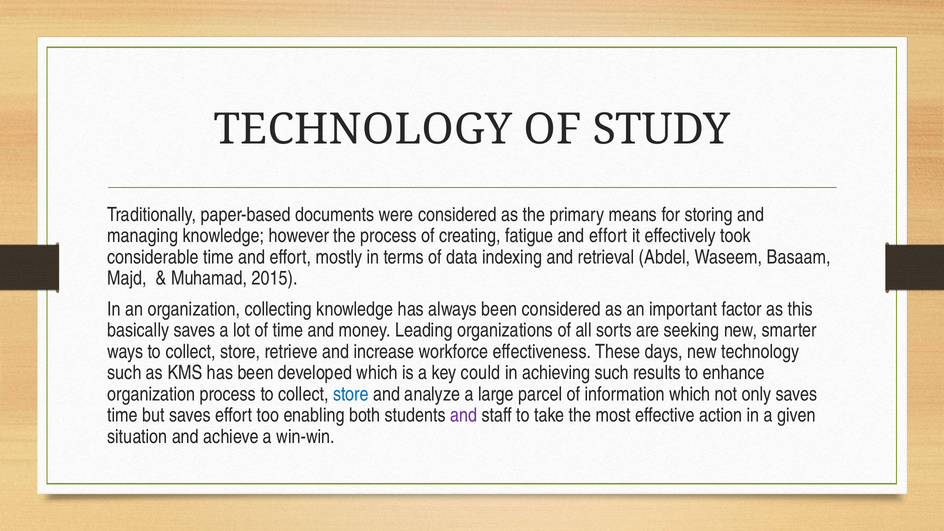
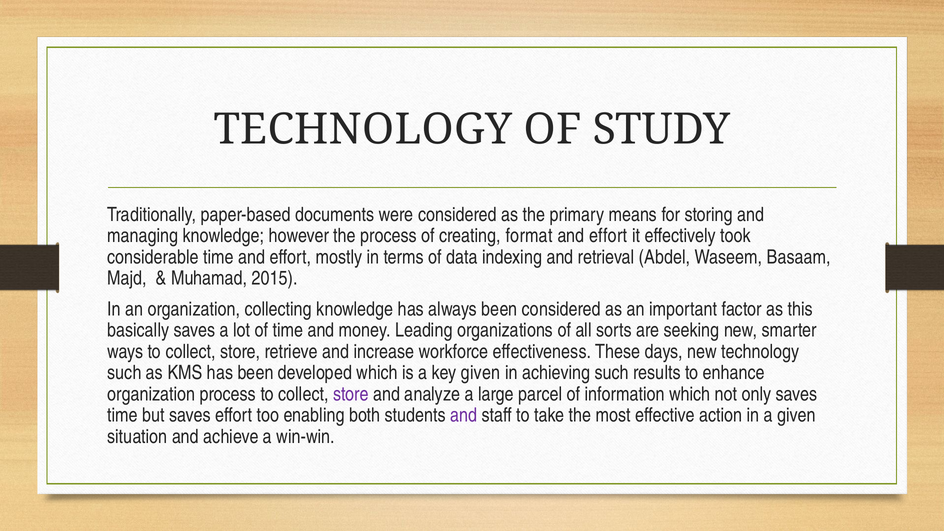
fatigue: fatigue -> format (529, 236)
key could: could -> given (481, 373)
store colour: blue -> purple (351, 394)
